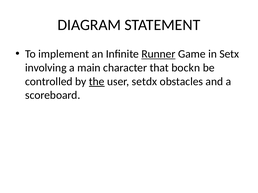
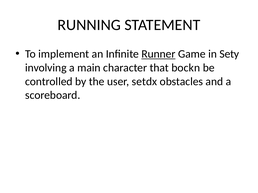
DIAGRAM: DIAGRAM -> RUNNING (89, 25)
Setx: Setx -> Sety (229, 54)
the underline: present -> none (97, 82)
